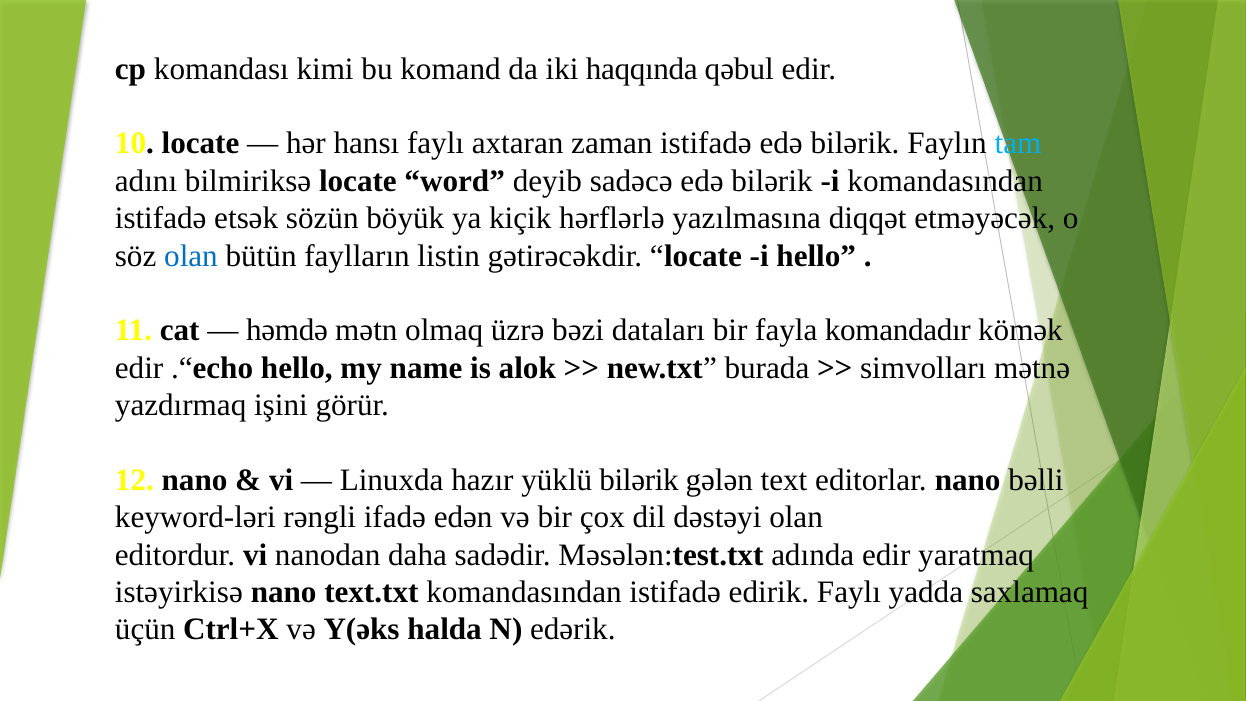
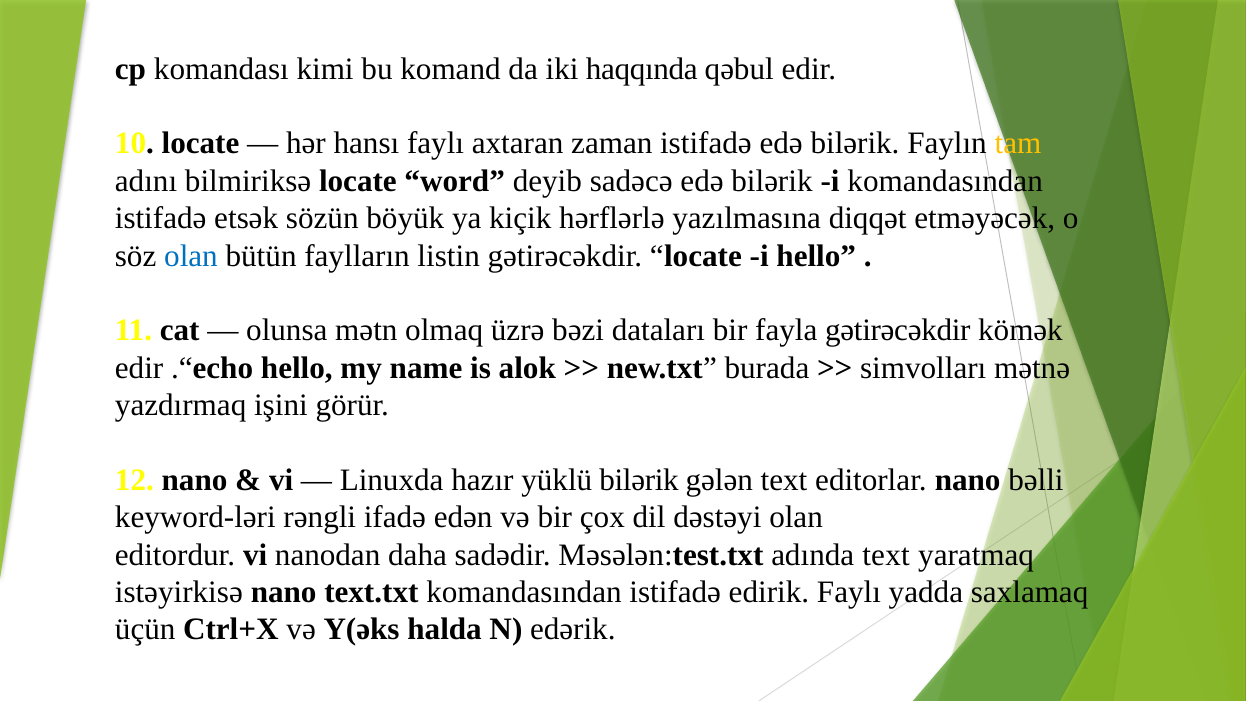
tam colour: light blue -> yellow (1018, 144)
həmdə: həmdə -> olunsa (287, 330)
fayla komandadır: komandadır -> gətirəcəkdir (898, 330)
adında edir: edir -> text (886, 555)
